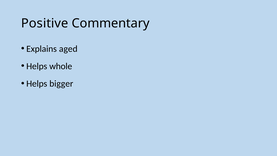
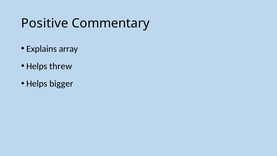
aged: aged -> array (68, 49)
whole: whole -> threw (61, 66)
